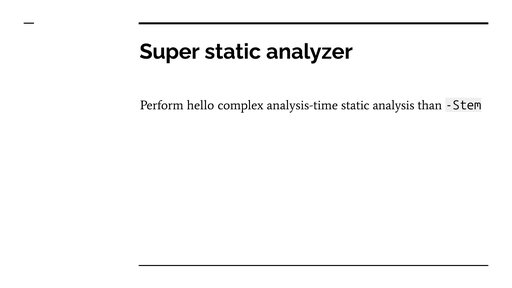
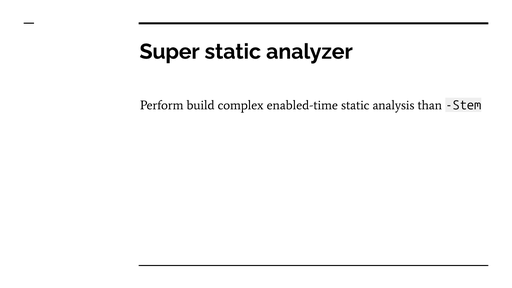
hello: hello -> build (201, 105)
analysis-time: analysis-time -> enabled-time (302, 105)
